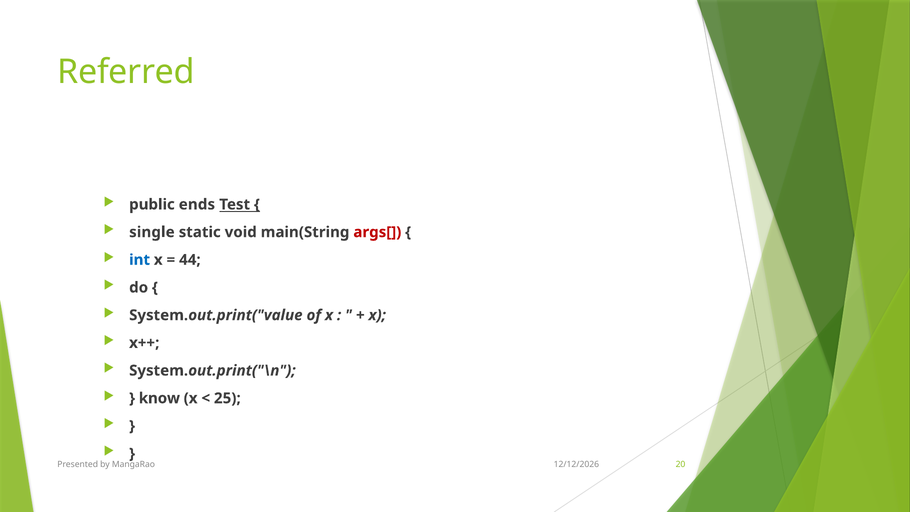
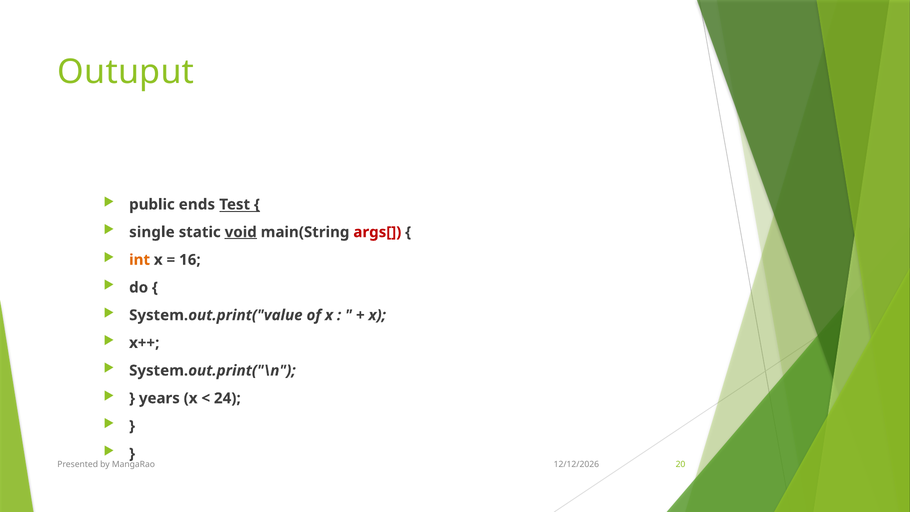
Referred: Referred -> Outuput (126, 72)
void underline: none -> present (241, 232)
int colour: blue -> orange (140, 260)
44: 44 -> 16 (190, 260)
know: know -> years (159, 398)
25: 25 -> 24 (227, 398)
